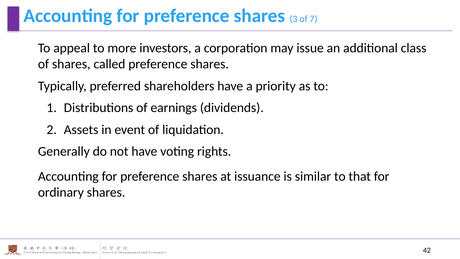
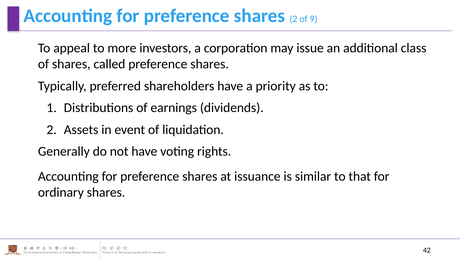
shares 3: 3 -> 2 (294, 19)
7: 7 -> 9 (314, 19)
